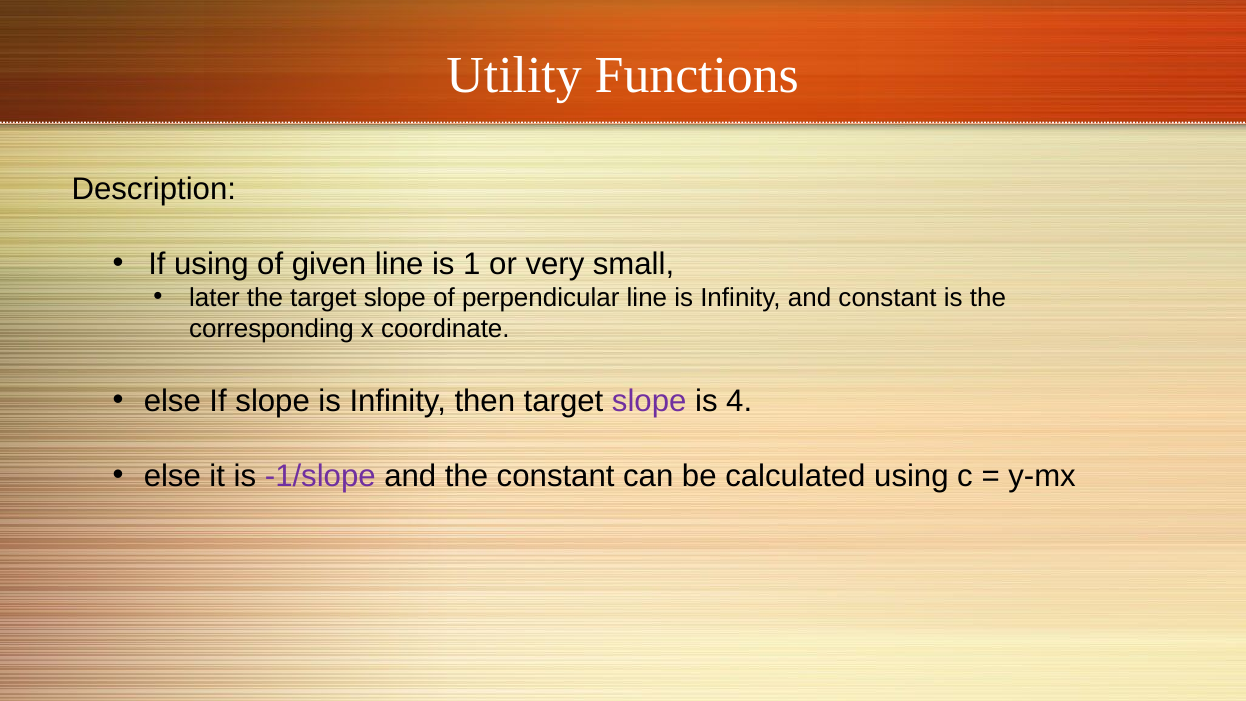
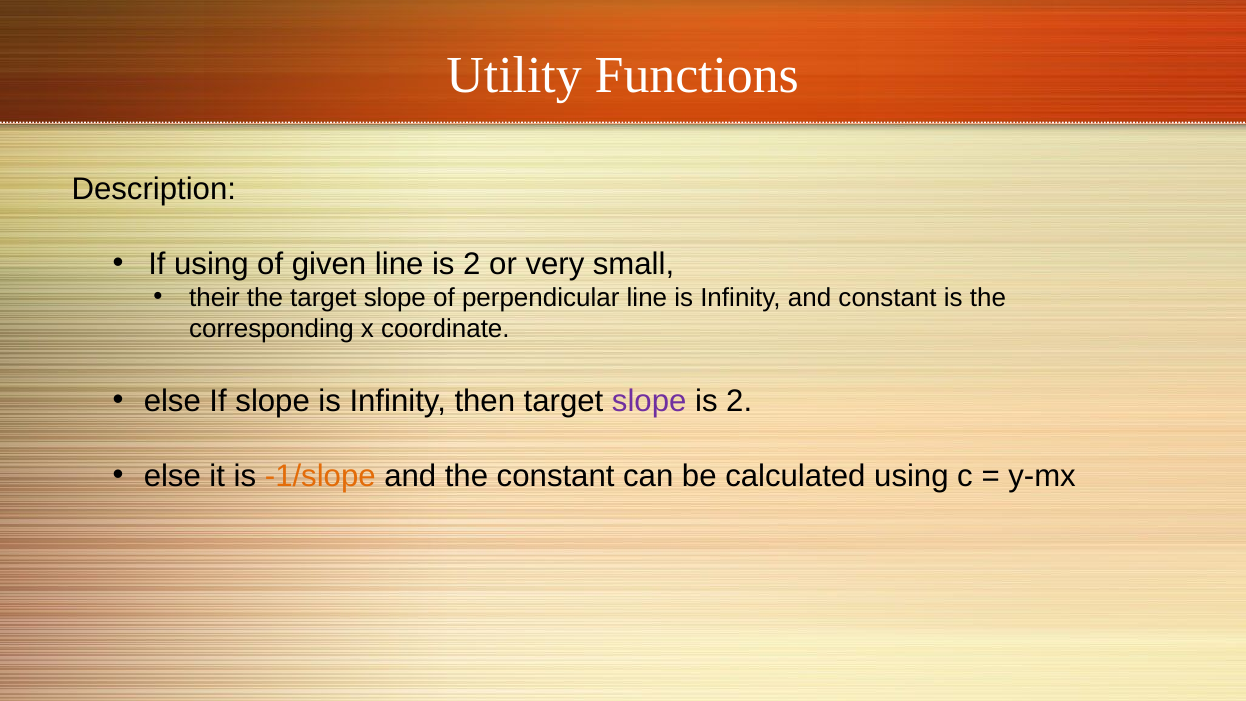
line is 1: 1 -> 2 (472, 264)
later: later -> their (214, 298)
4: 4 -> 2 (739, 401)
-1/slope colour: purple -> orange (320, 476)
